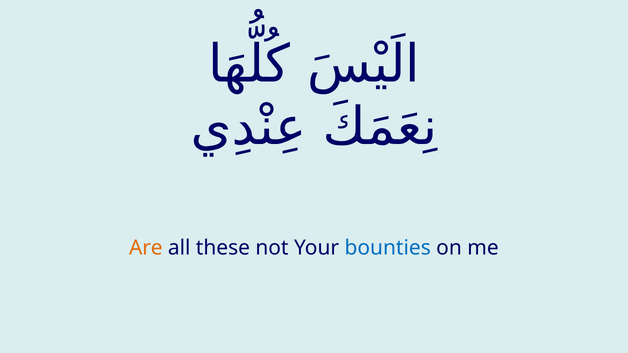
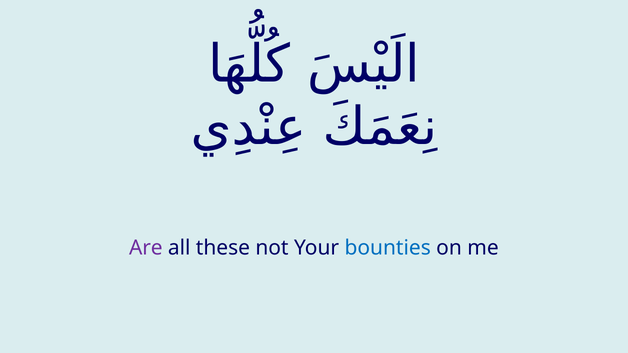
Are colour: orange -> purple (146, 248)
